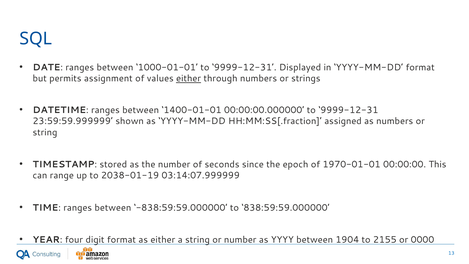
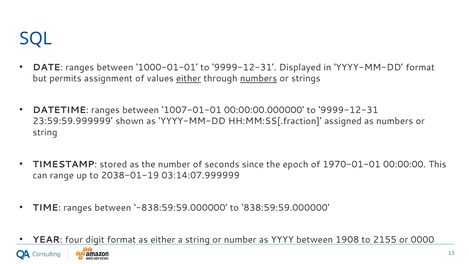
numbers underline: none -> present (259, 79)
1400-01-01: 1400-01-01 -> 1007-01-01 (192, 110)
1904: 1904 -> 1908 (347, 240)
